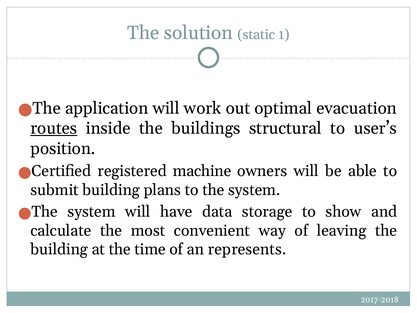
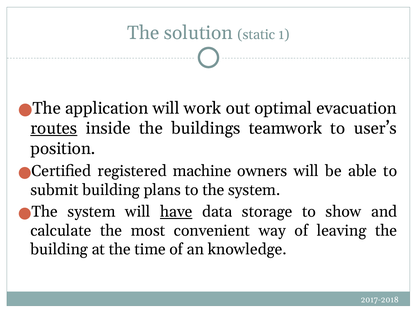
structural: structural -> teamwork (285, 128)
have underline: none -> present (176, 212)
represents: represents -> knowledge (247, 249)
